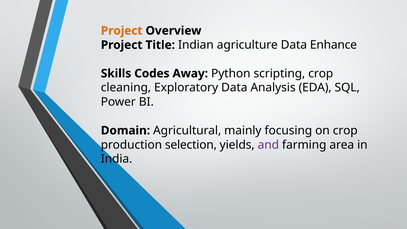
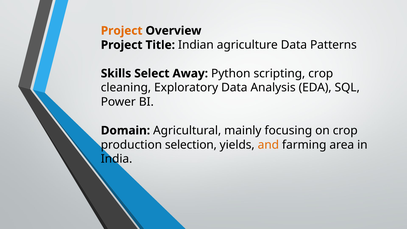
Enhance: Enhance -> Patterns (333, 45)
Codes: Codes -> Select (152, 73)
and colour: purple -> orange (268, 145)
